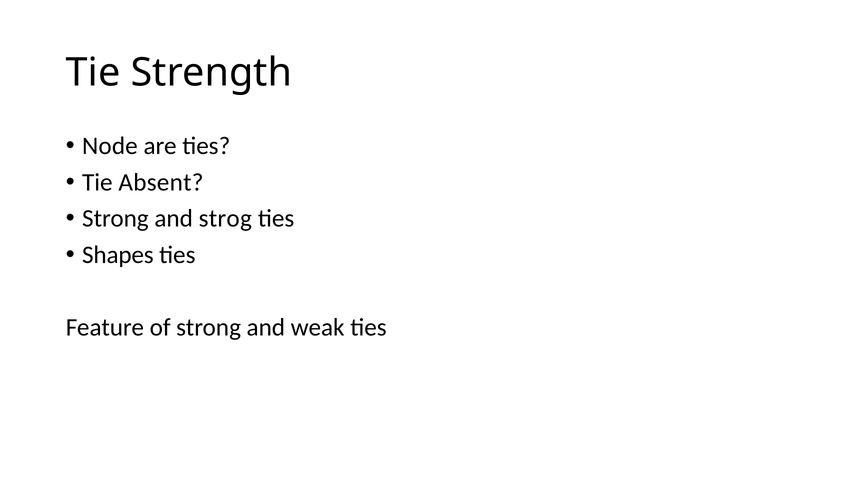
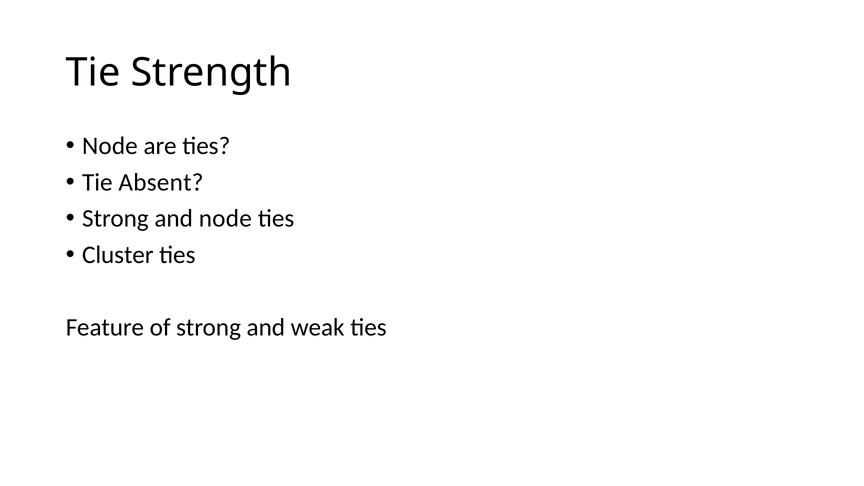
and strog: strog -> node (225, 219)
Shapes: Shapes -> Cluster (118, 255)
